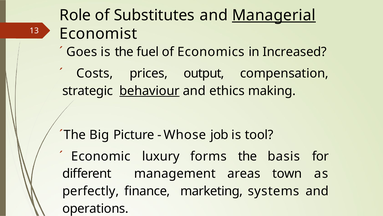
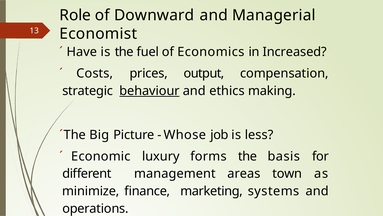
Substitutes: Substitutes -> Downward (154, 15)
Managerial underline: present -> none (274, 15)
Goes: Goes -> Have (82, 52)
tool: tool -> less (259, 135)
perfectly: perfectly -> minimize (91, 191)
